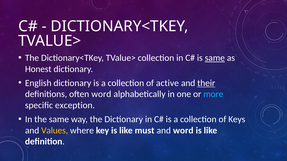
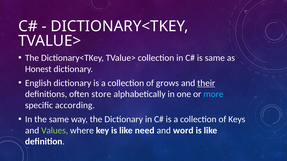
same underline: present -> none (215, 58)
active: active -> grows (167, 83)
often word: word -> store (101, 94)
exception: exception -> according (75, 106)
Values colour: yellow -> light green (55, 131)
must: must -> need (145, 131)
